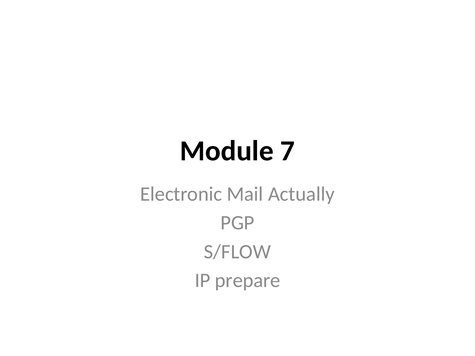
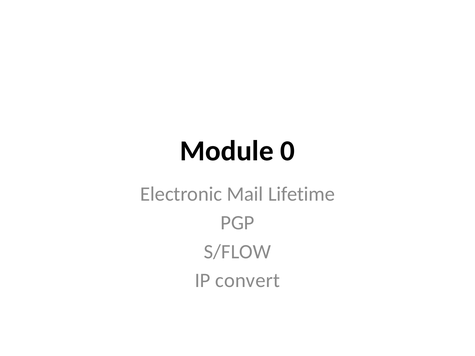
7: 7 -> 0 (288, 151)
Actually: Actually -> Lifetime (301, 194)
prepare: prepare -> convert (248, 281)
